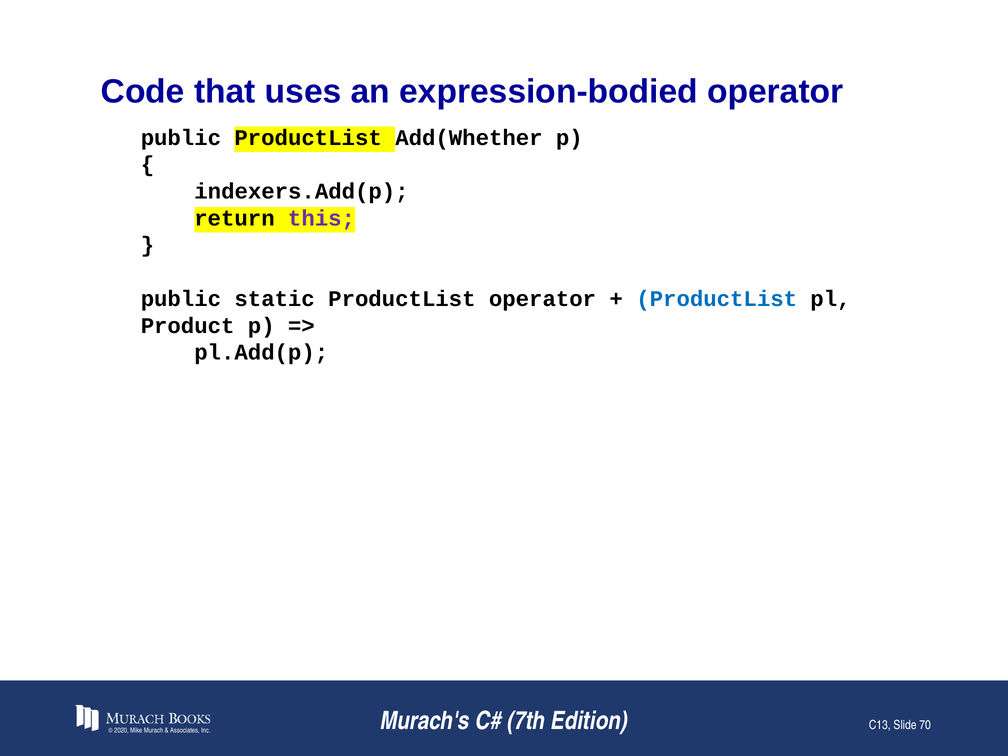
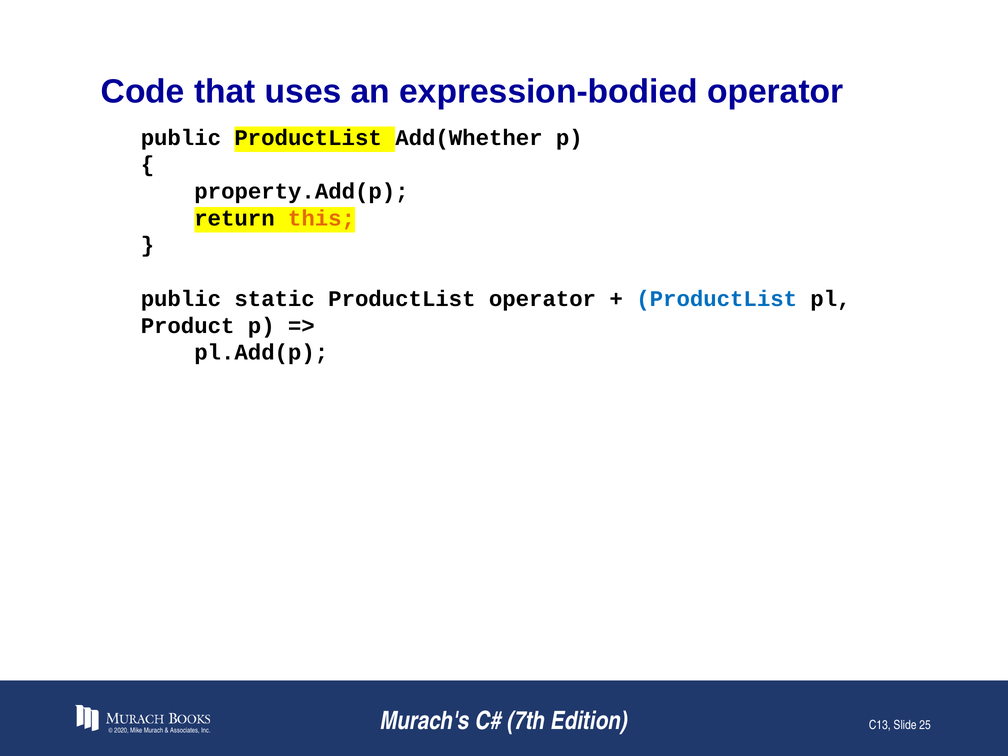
indexers.Add(p: indexers.Add(p -> property.Add(p (302, 191)
this colour: purple -> orange (321, 218)
70: 70 -> 25 (925, 725)
